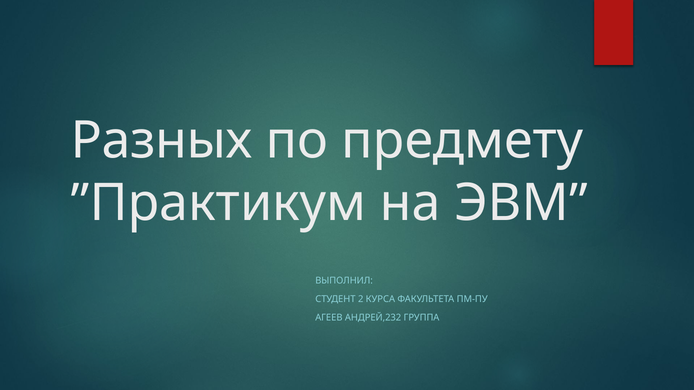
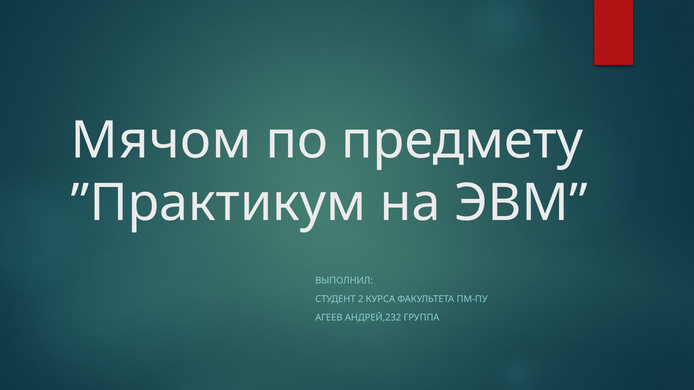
Разных: Разных -> Мячом (161, 141)
